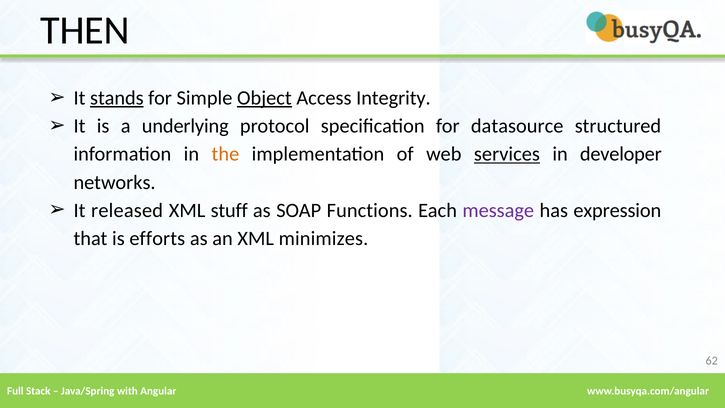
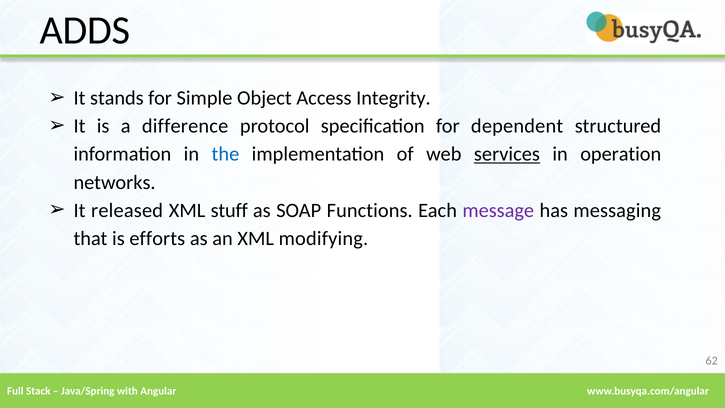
THEN: THEN -> ADDS (85, 30)
stands underline: present -> none (117, 98)
Object underline: present -> none (264, 98)
underlying: underlying -> difference (185, 126)
datasource: datasource -> dependent (517, 126)
the colour: orange -> blue (225, 154)
developer: developer -> operation (621, 154)
expression: expression -> messaging (617, 210)
minimizes: minimizes -> modifying (323, 238)
